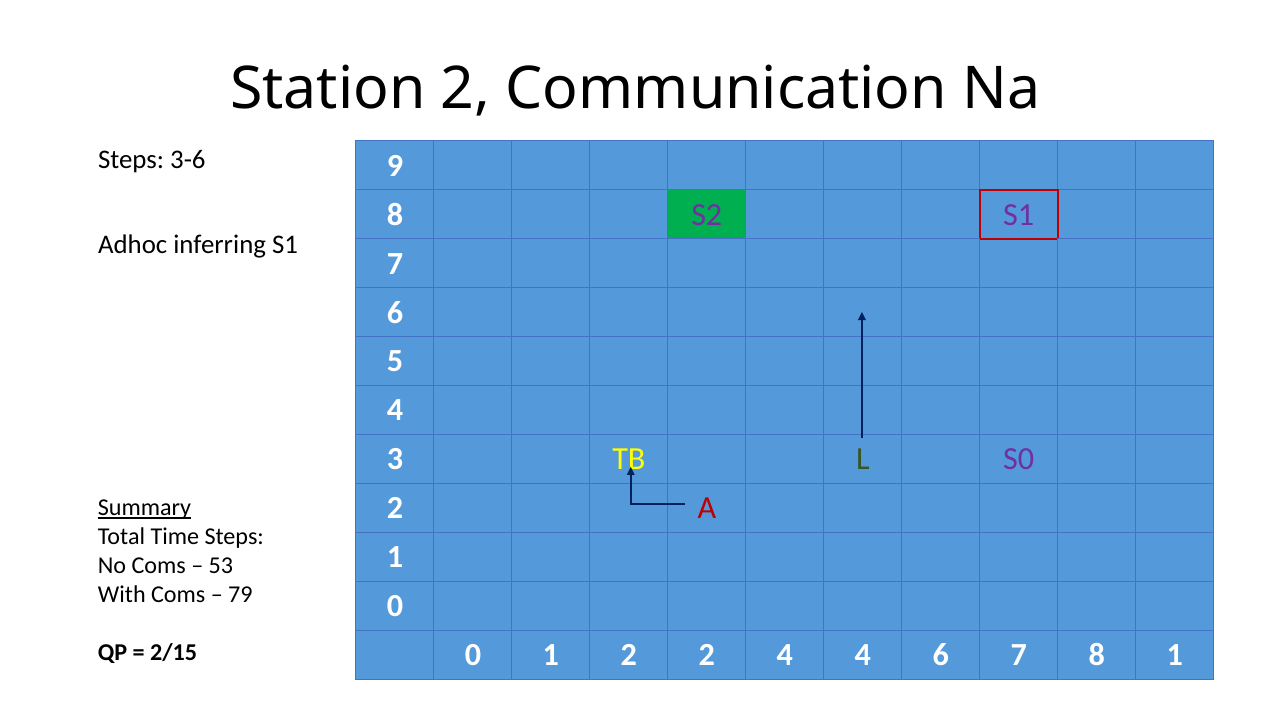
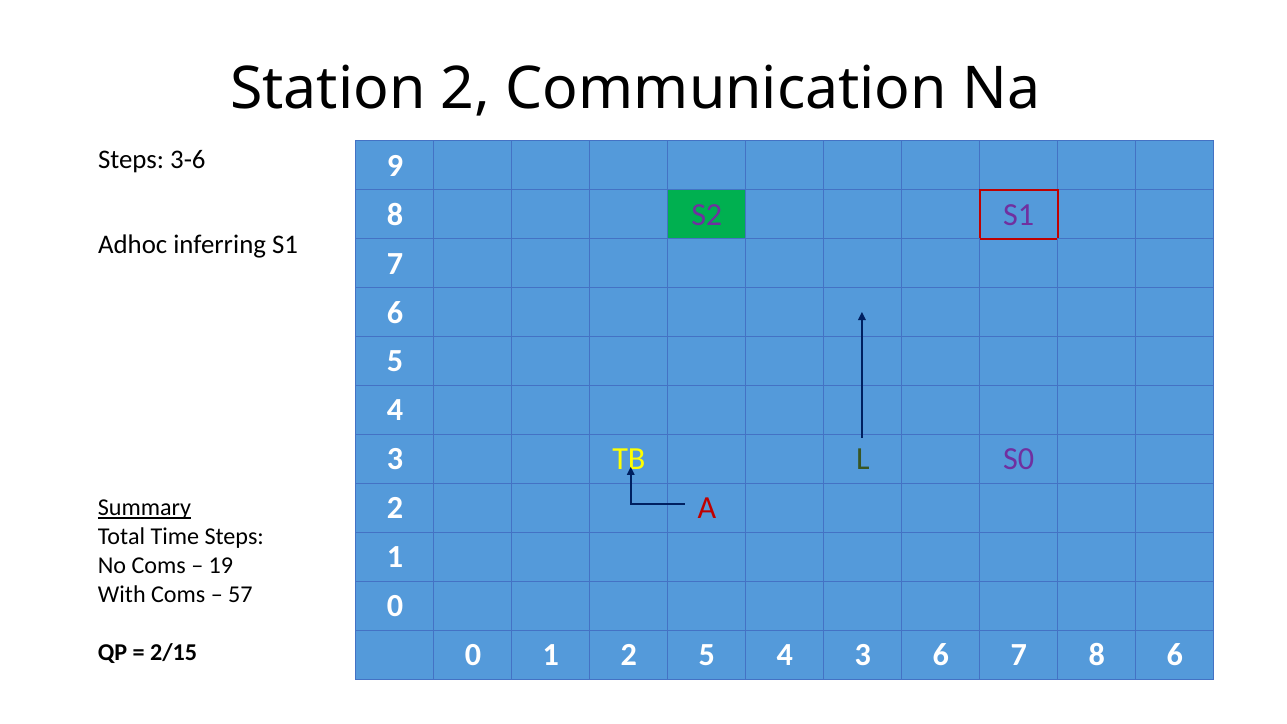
53: 53 -> 19 (221, 565)
79: 79 -> 57 (240, 594)
2 2: 2 -> 5 (707, 655)
4: 4 -> 3 (863, 655)
8 1: 1 -> 6 (1175, 655)
